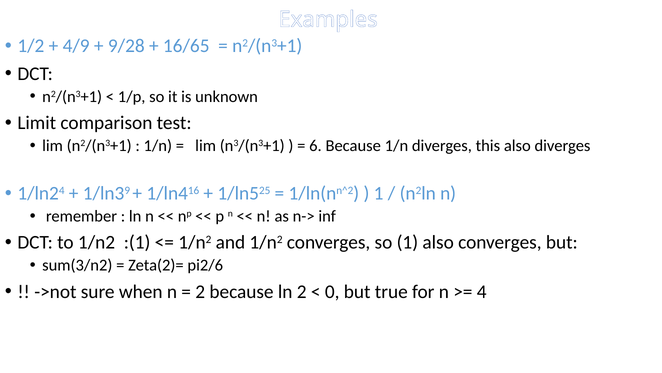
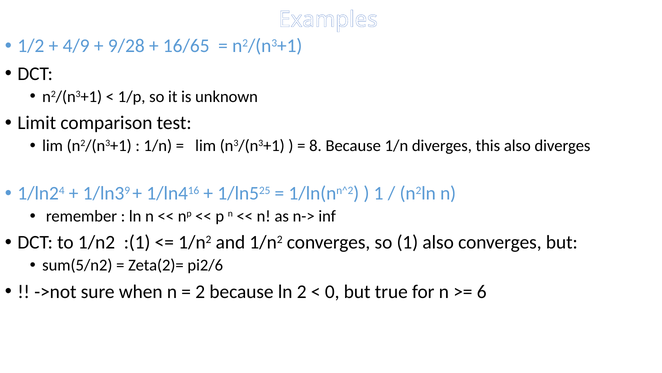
6: 6 -> 8 (316, 146)
sum(3/n2: sum(3/n2 -> sum(5/n2 (77, 265)
4: 4 -> 6 (482, 291)
